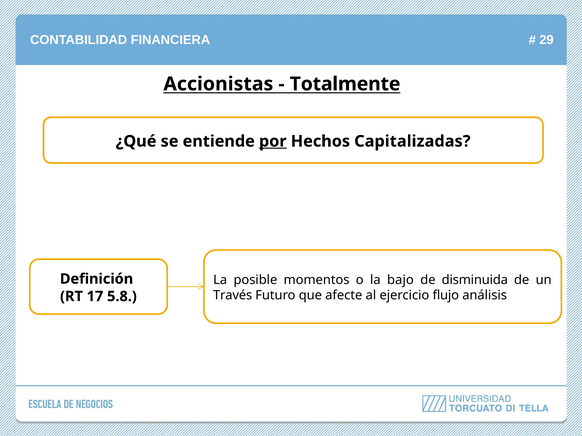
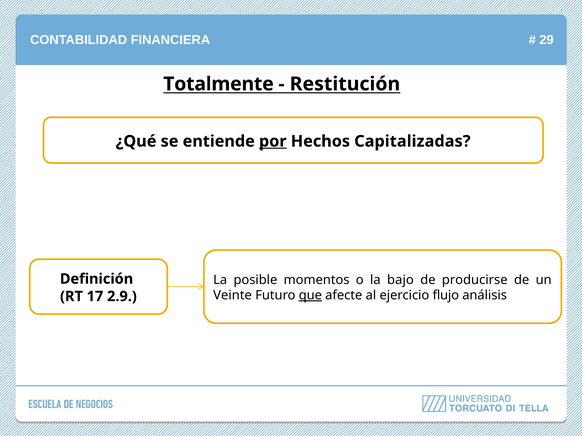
Accionistas: Accionistas -> Totalmente (218, 84)
Totalmente: Totalmente -> Restitución (345, 84)
disminuida: disminuida -> producirse (475, 280)
Través: Través -> Veinte (233, 296)
que underline: none -> present (310, 296)
5.8: 5.8 -> 2.9 (122, 297)
